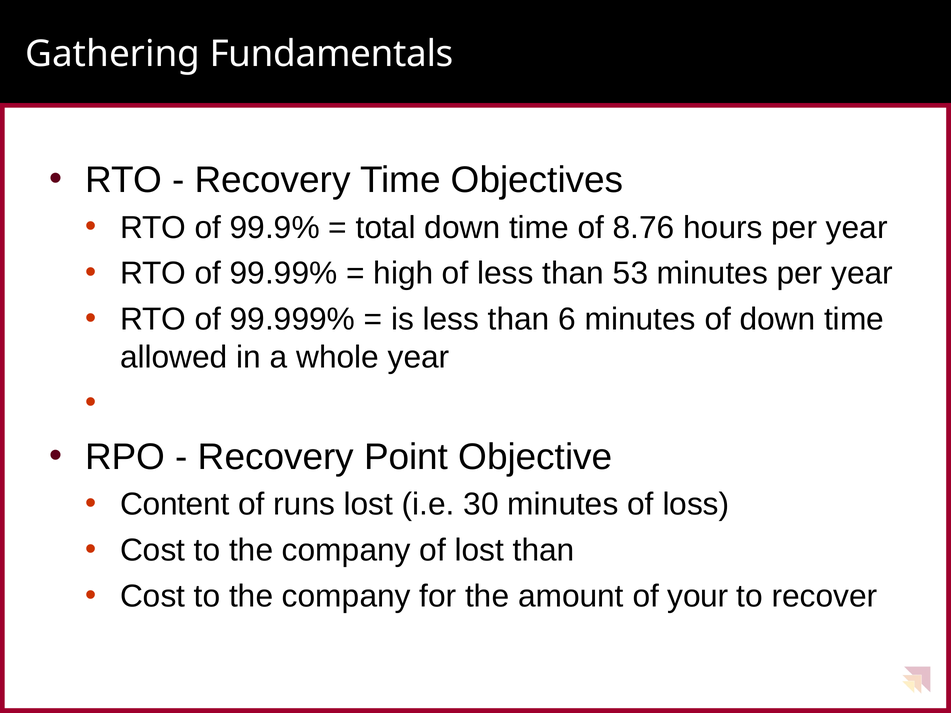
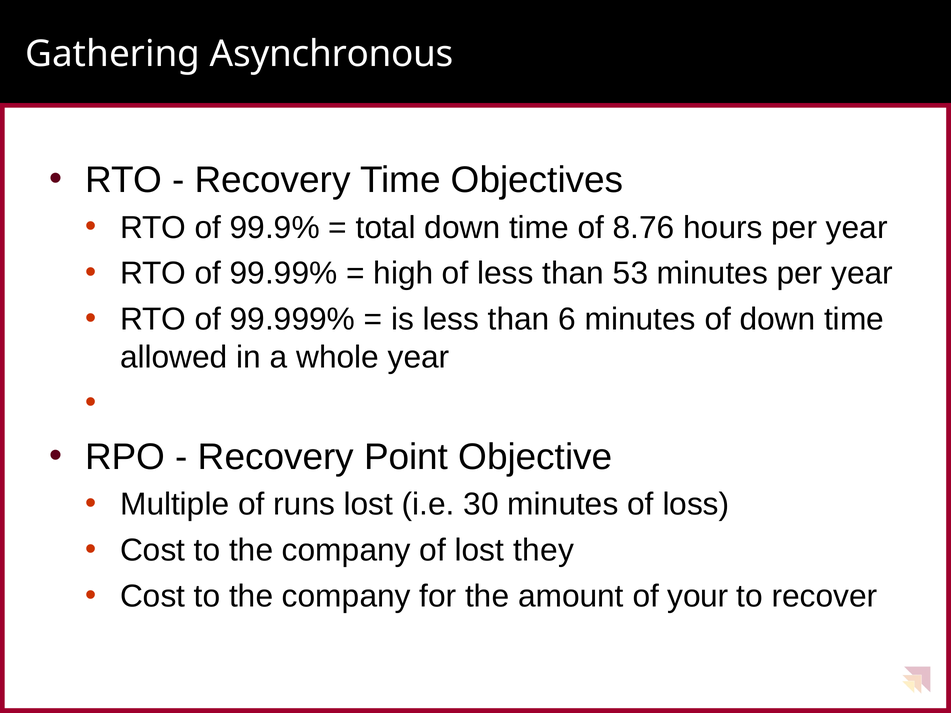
Fundamentals: Fundamentals -> Asynchronous (332, 54)
Content: Content -> Multiple (175, 505)
lost than: than -> they (544, 551)
